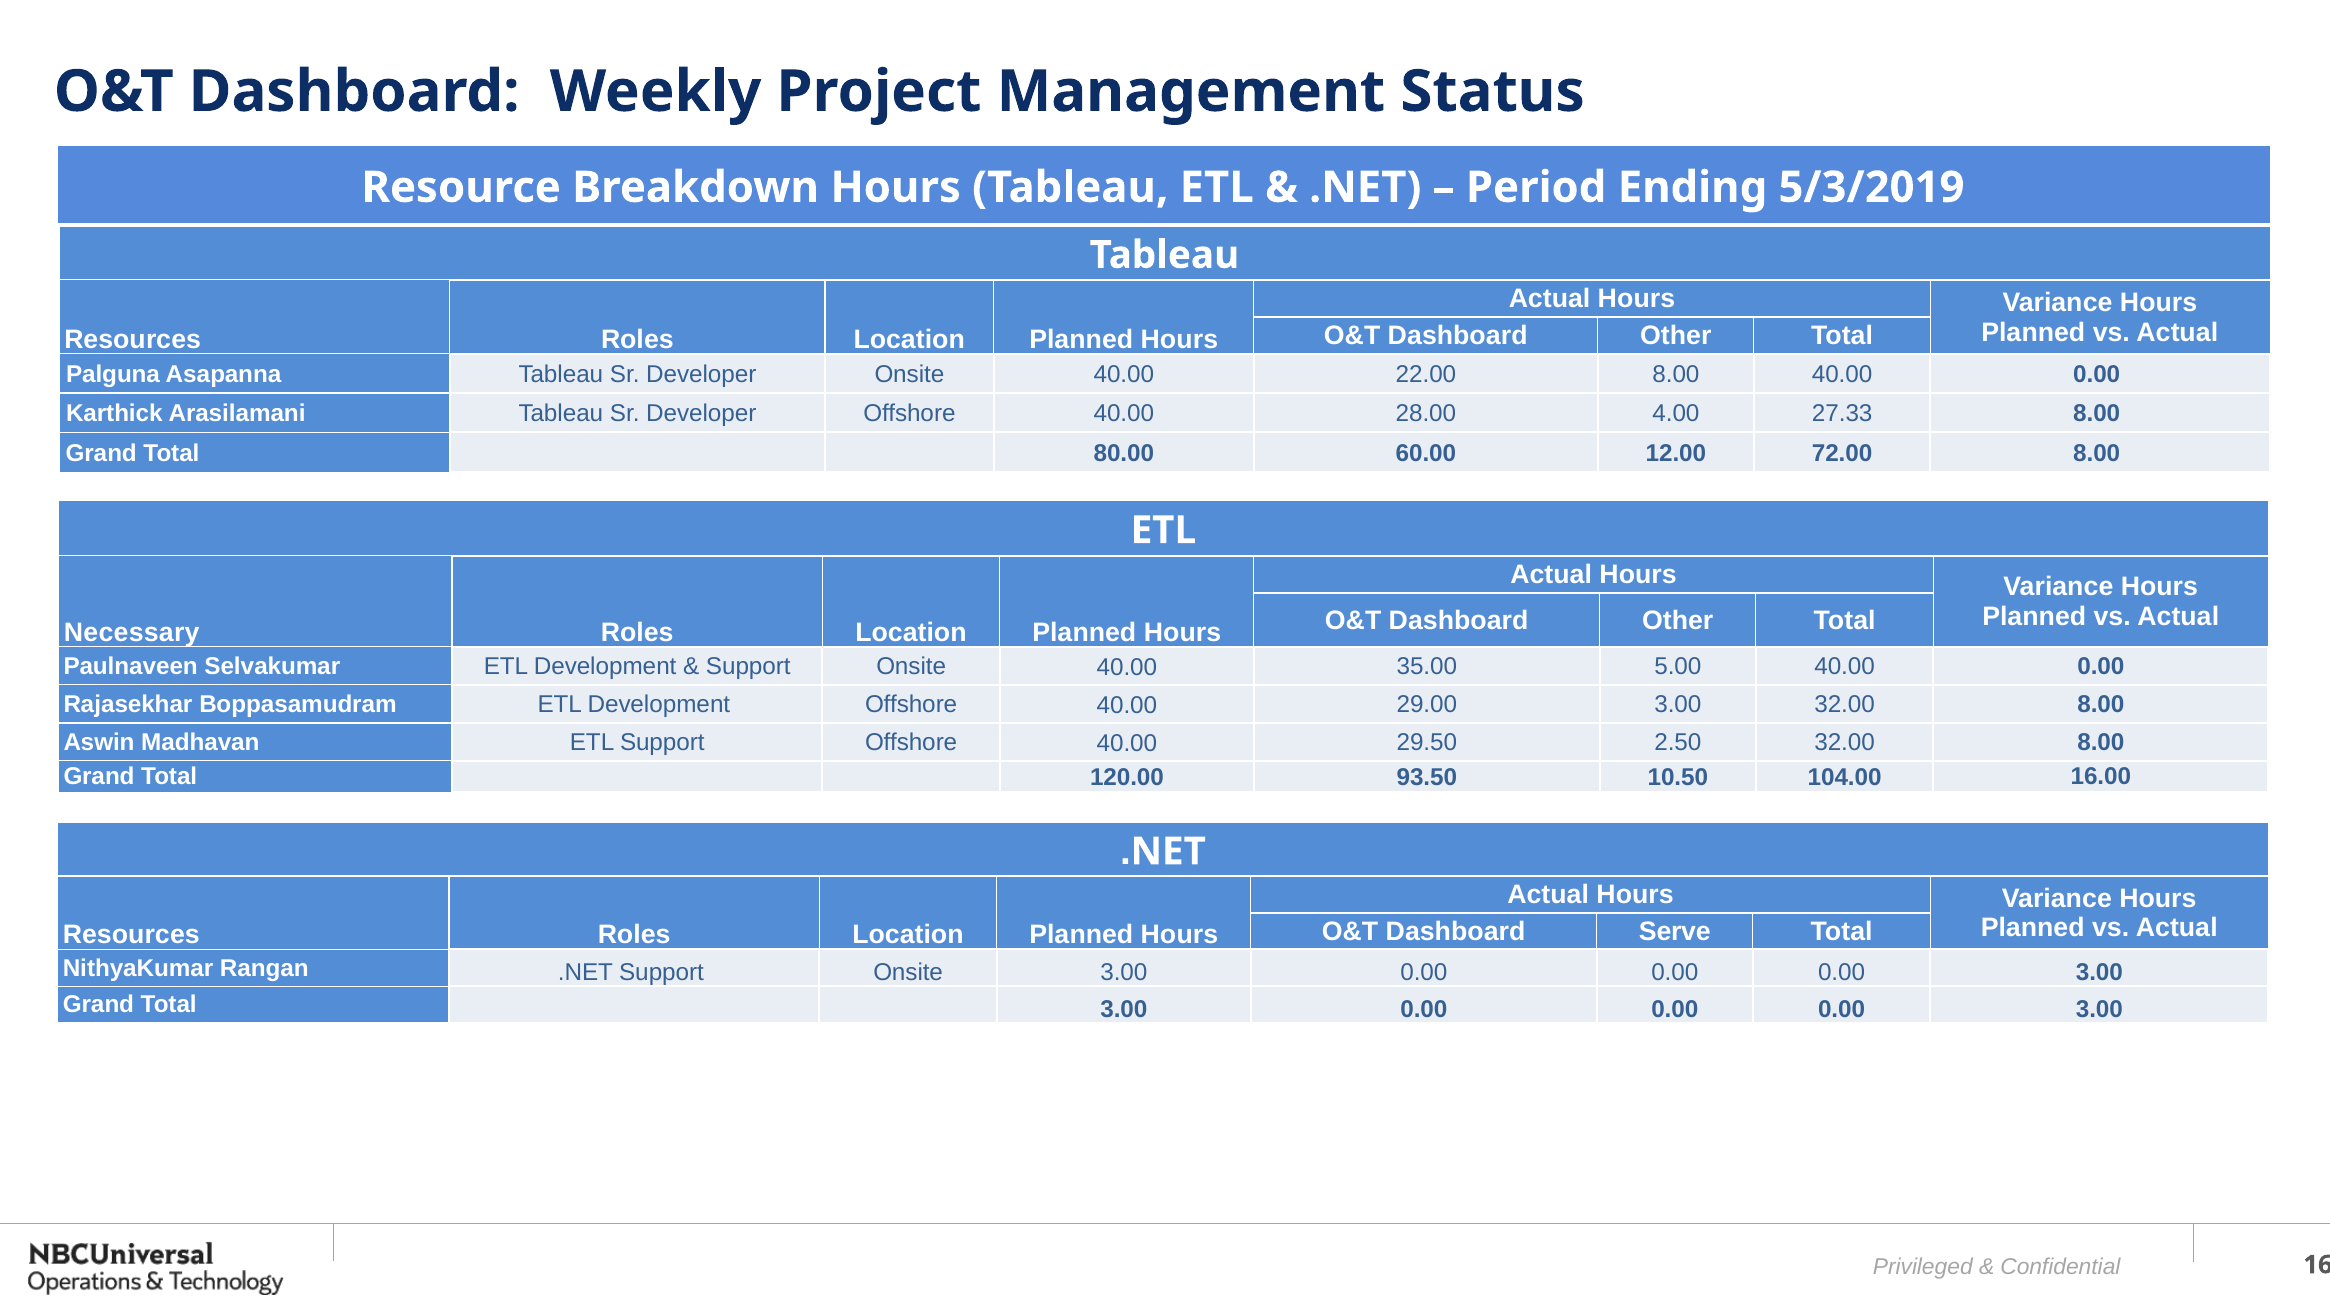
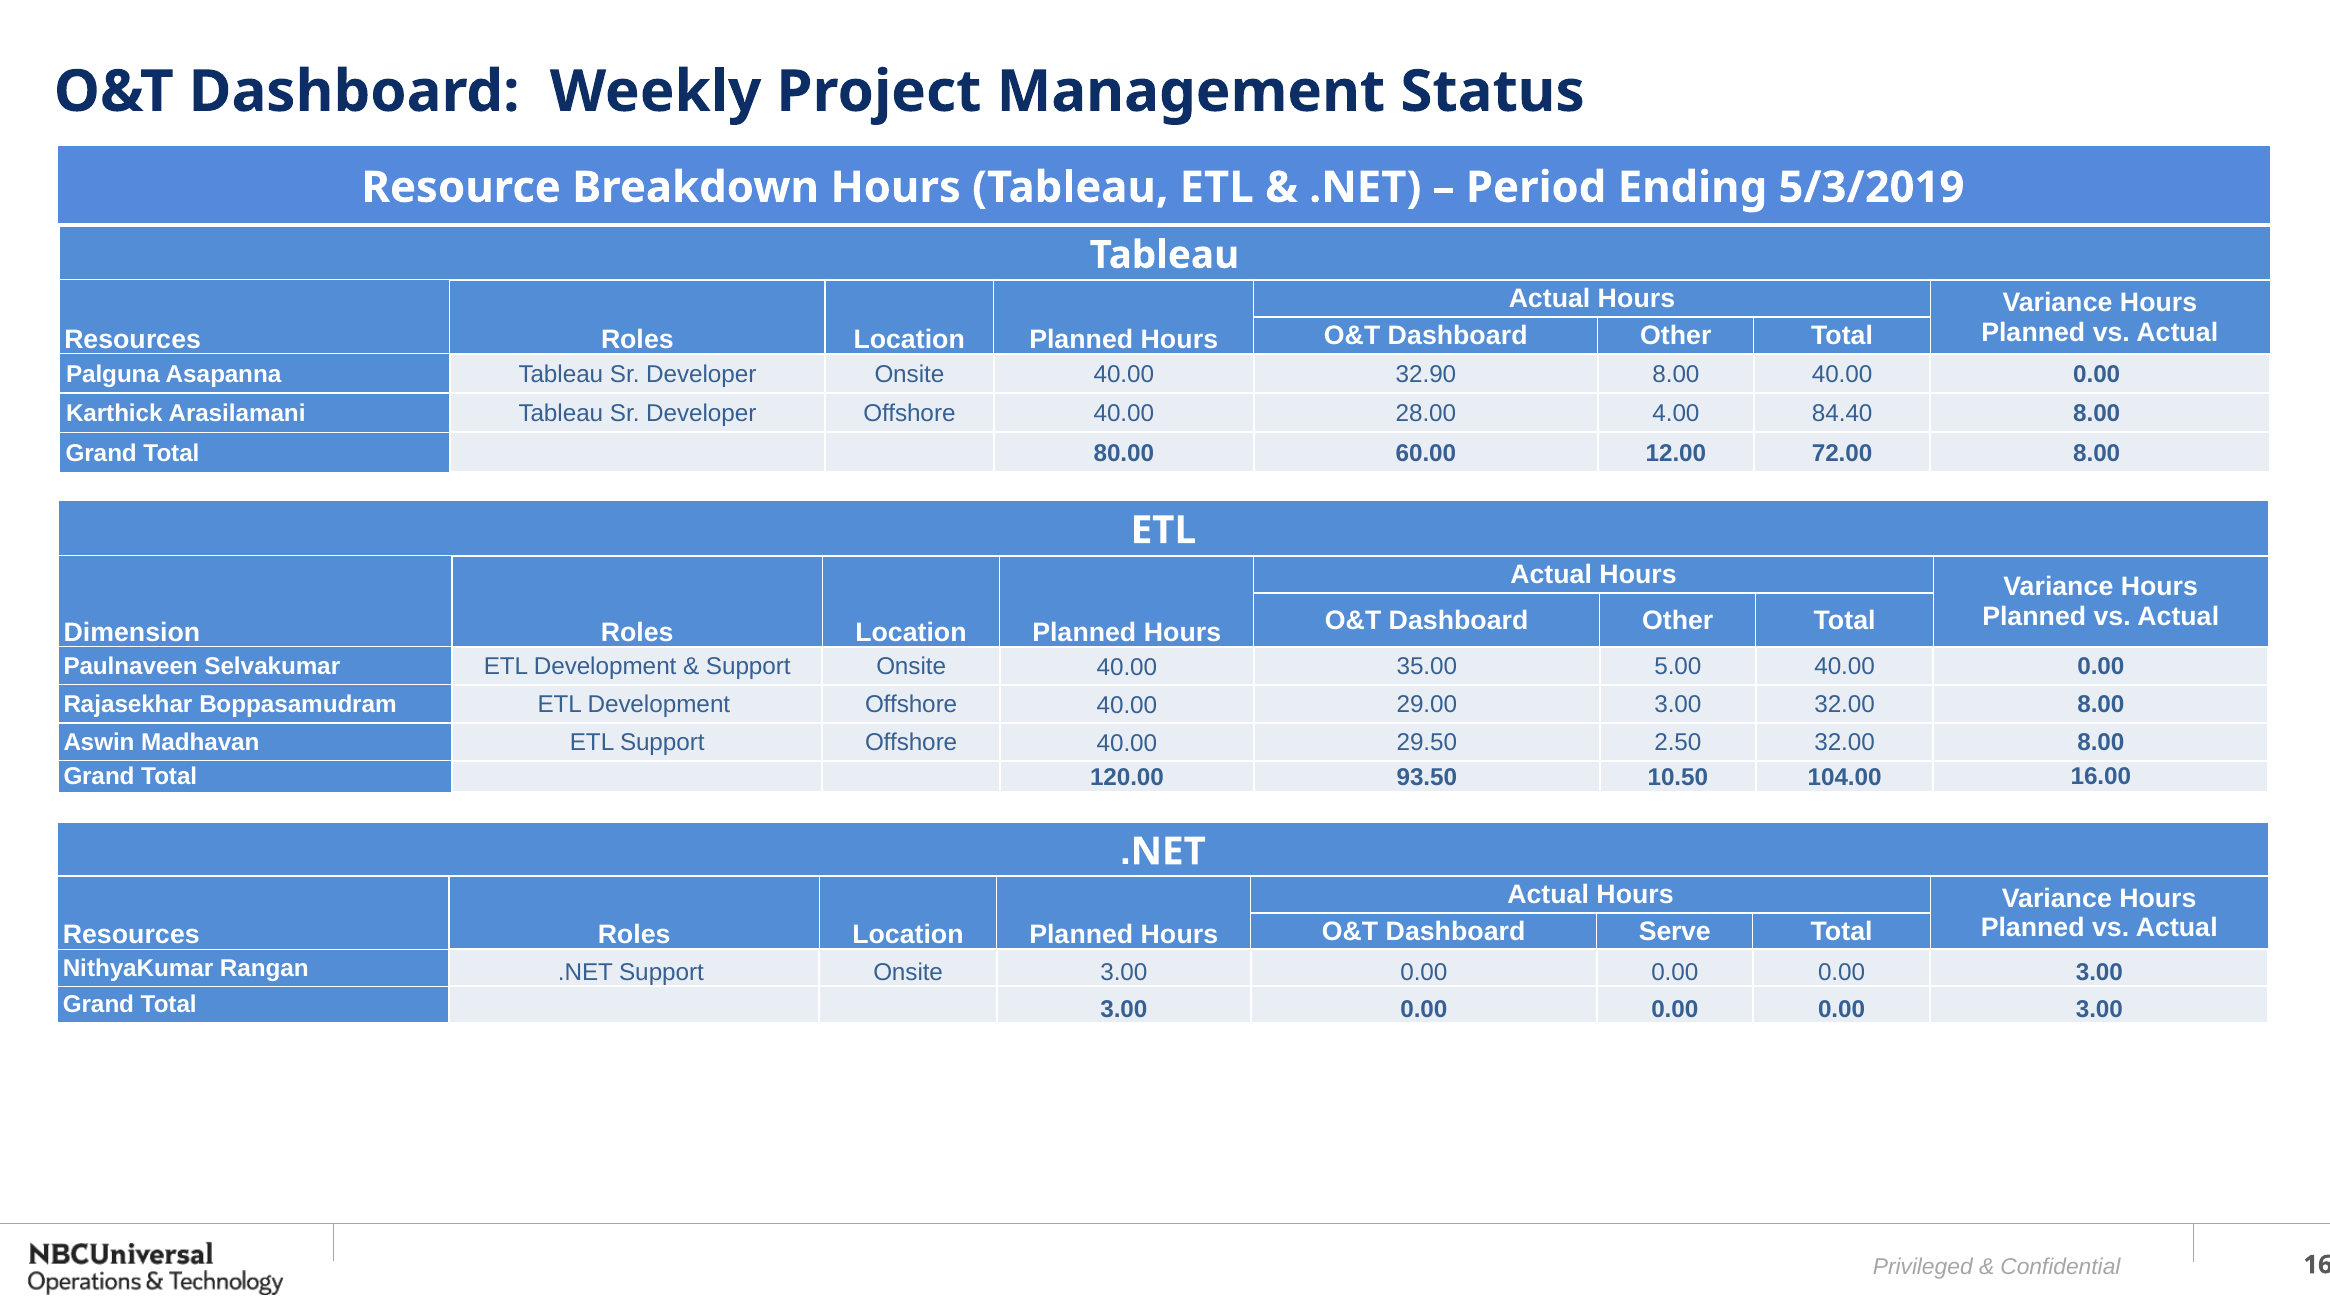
22.00: 22.00 -> 32.90 (1426, 375)
27.33: 27.33 -> 84.40 (1842, 414)
Necessary: Necessary -> Dimension (132, 633)
